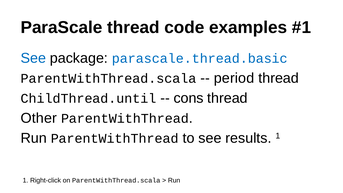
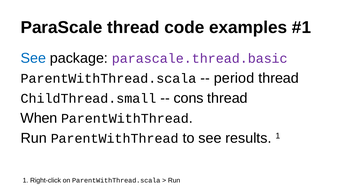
parascale.thread.basic colour: blue -> purple (200, 58)
ChildThread.until: ChildThread.until -> ChildThread.small (89, 98)
Other: Other -> When (39, 118)
